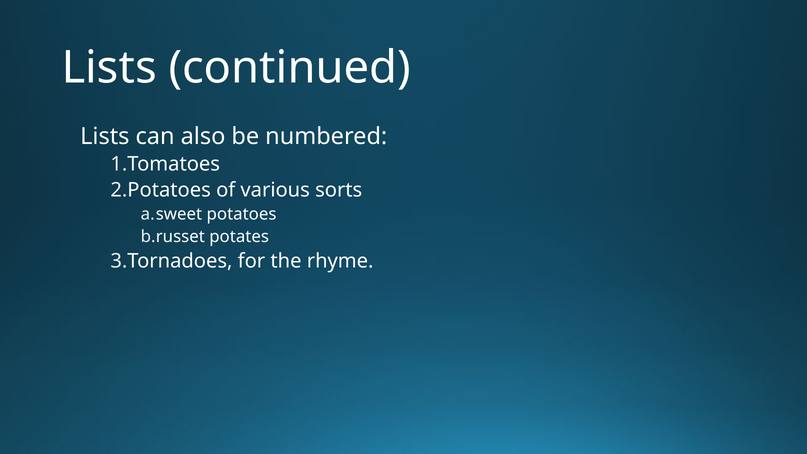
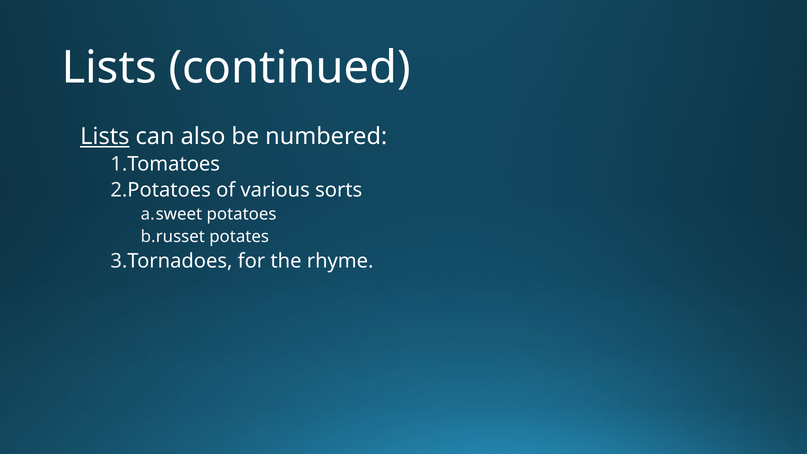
Lists underline: none -> present (105, 136)
